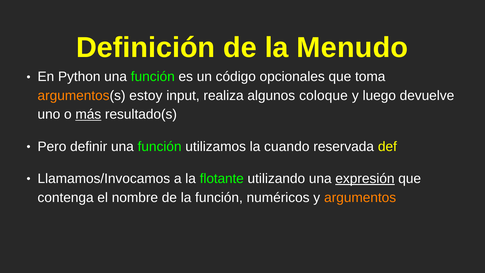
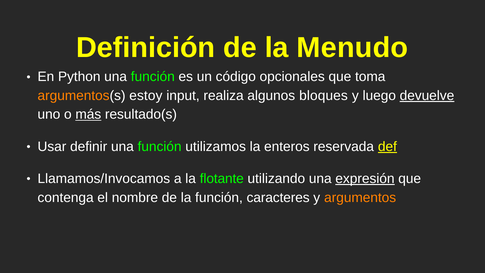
coloque: coloque -> bloques (323, 96)
devuelve underline: none -> present (427, 96)
Pero: Pero -> Usar (52, 146)
cuando: cuando -> enteros (287, 146)
def underline: none -> present (387, 146)
numéricos: numéricos -> caracteres (278, 197)
